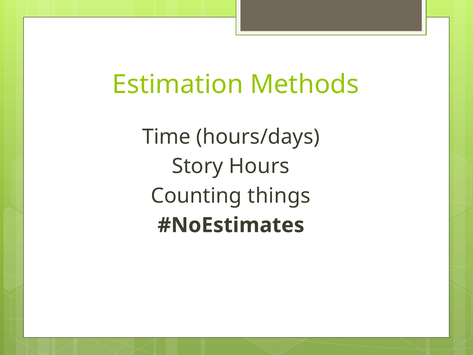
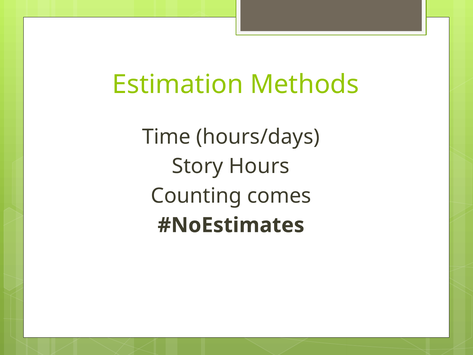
things: things -> comes (279, 196)
